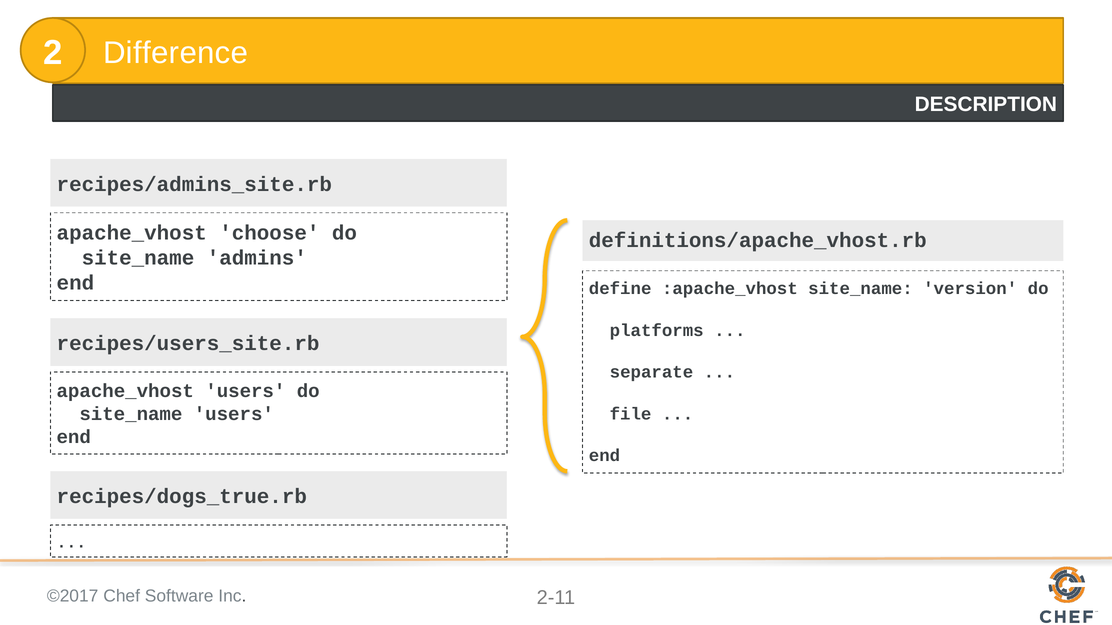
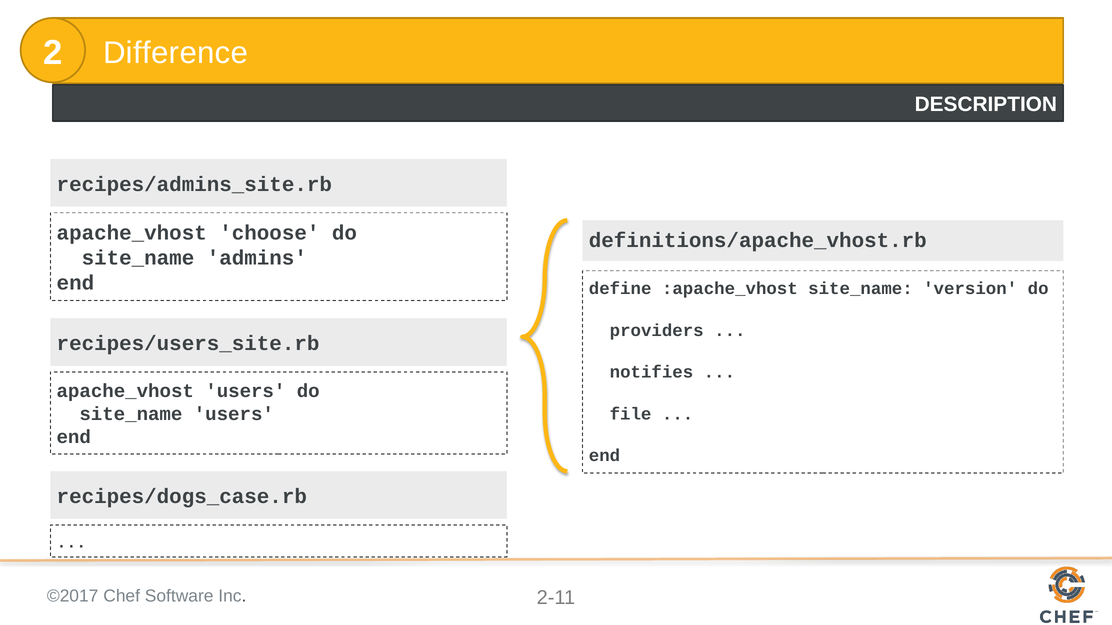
platforms: platforms -> providers (657, 331)
separate: separate -> notifies (651, 372)
recipes/dogs_true.rb: recipes/dogs_true.rb -> recipes/dogs_case.rb (182, 497)
